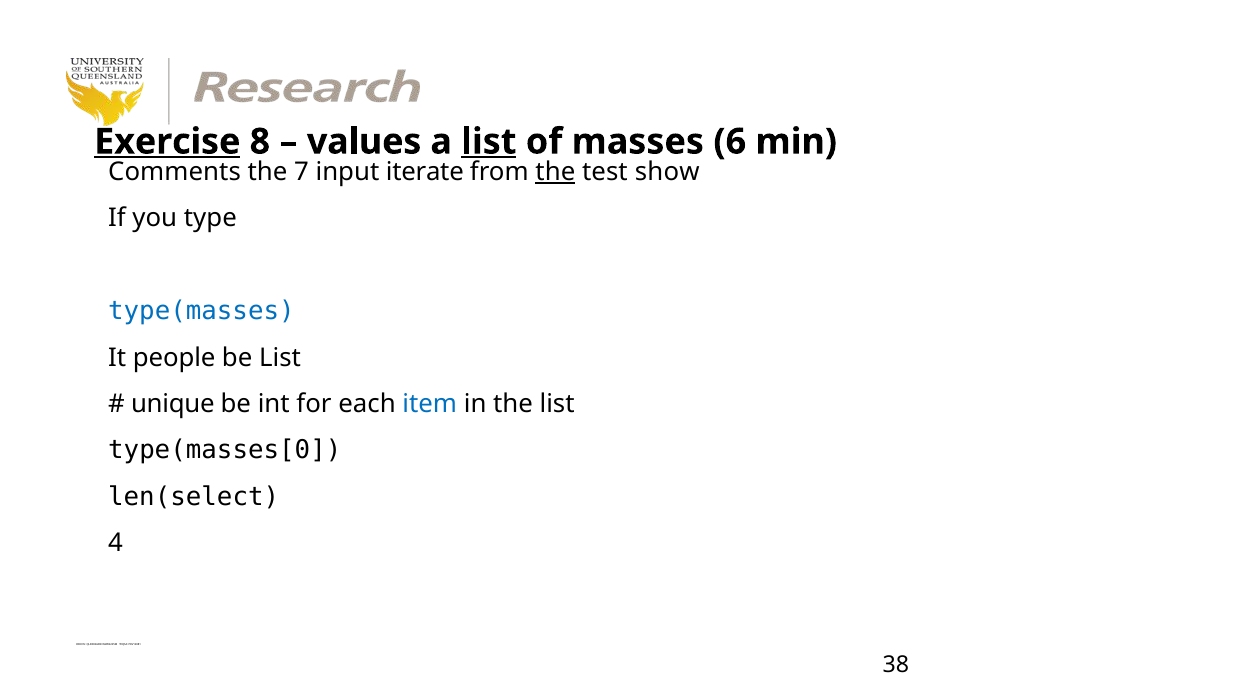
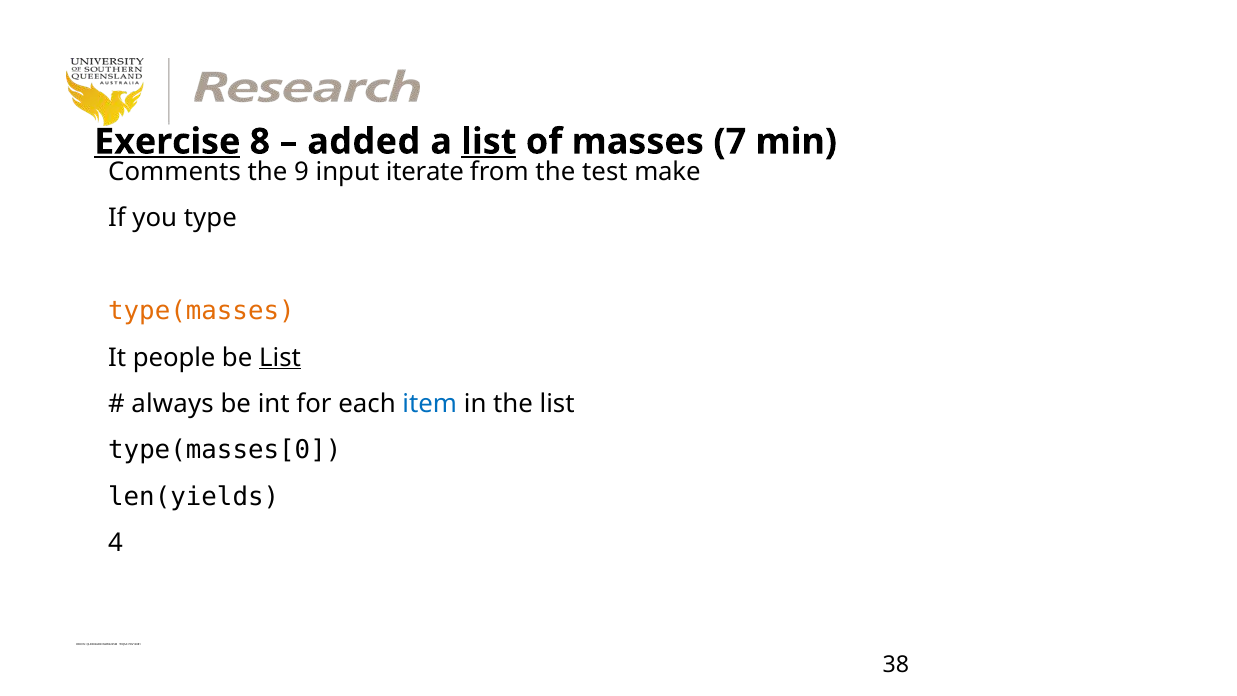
values: values -> added (364, 142)
6: 6 -> 7 (730, 142)
7: 7 -> 9 (302, 172)
the underline: present -> none (555, 172)
show: show -> make (667, 172)
type(masses colour: blue -> orange (201, 311)
List underline: none -> present (280, 357)
unique: unique -> always (173, 404)
len(select: len(select -> len(yields (194, 497)
